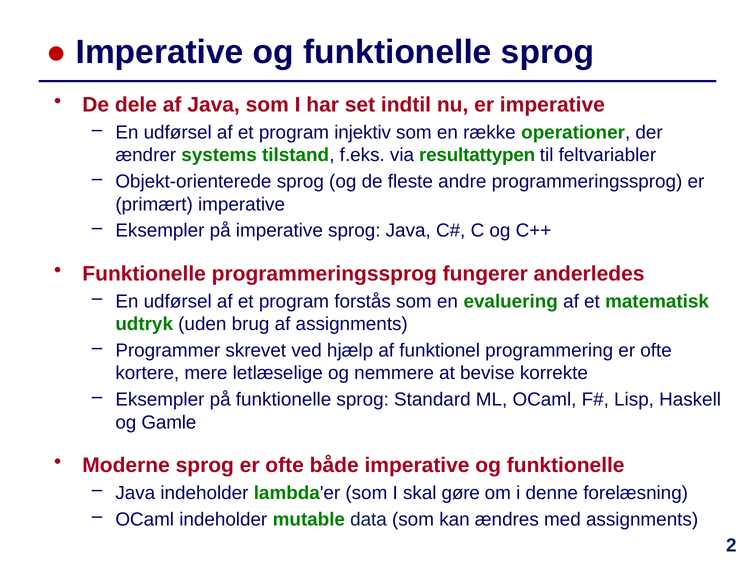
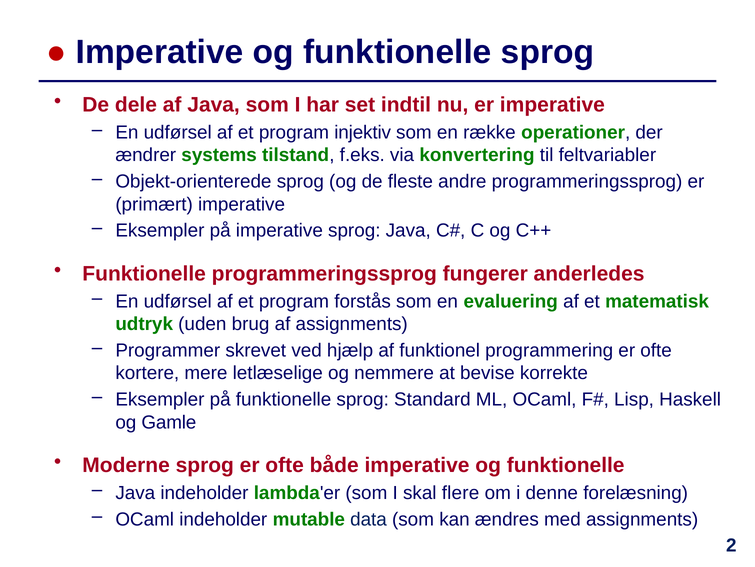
resultattypen: resultattypen -> konvertering (477, 155)
gøre: gøre -> flere (461, 492)
